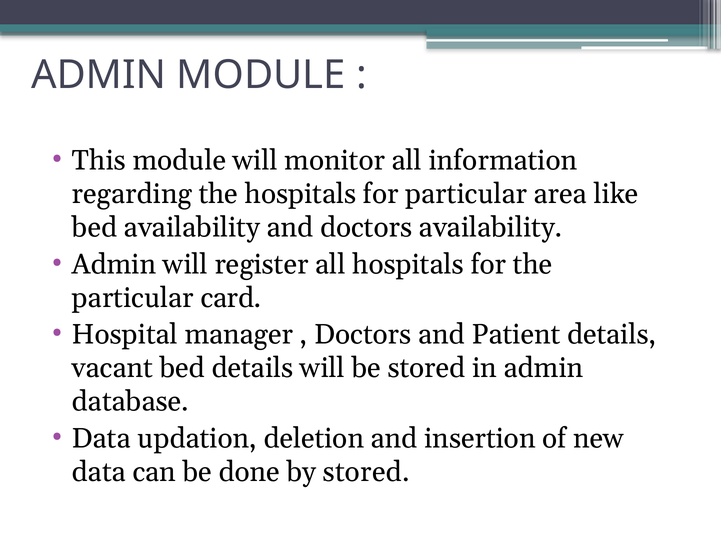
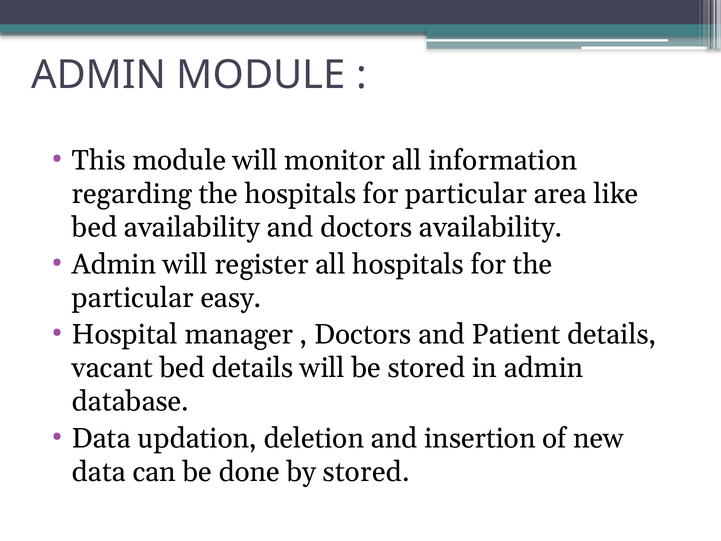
card: card -> easy (231, 298)
